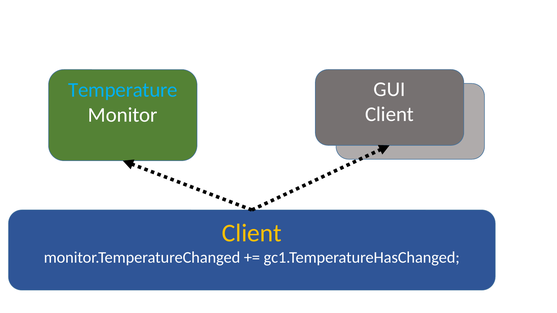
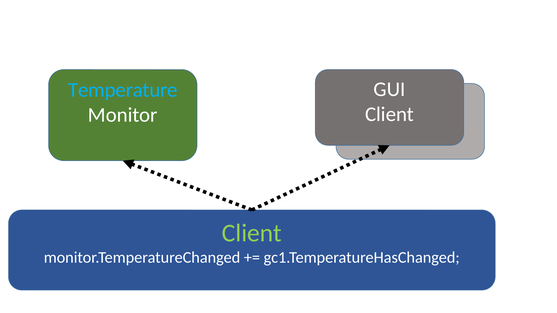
Client colour: yellow -> light green (252, 233)
